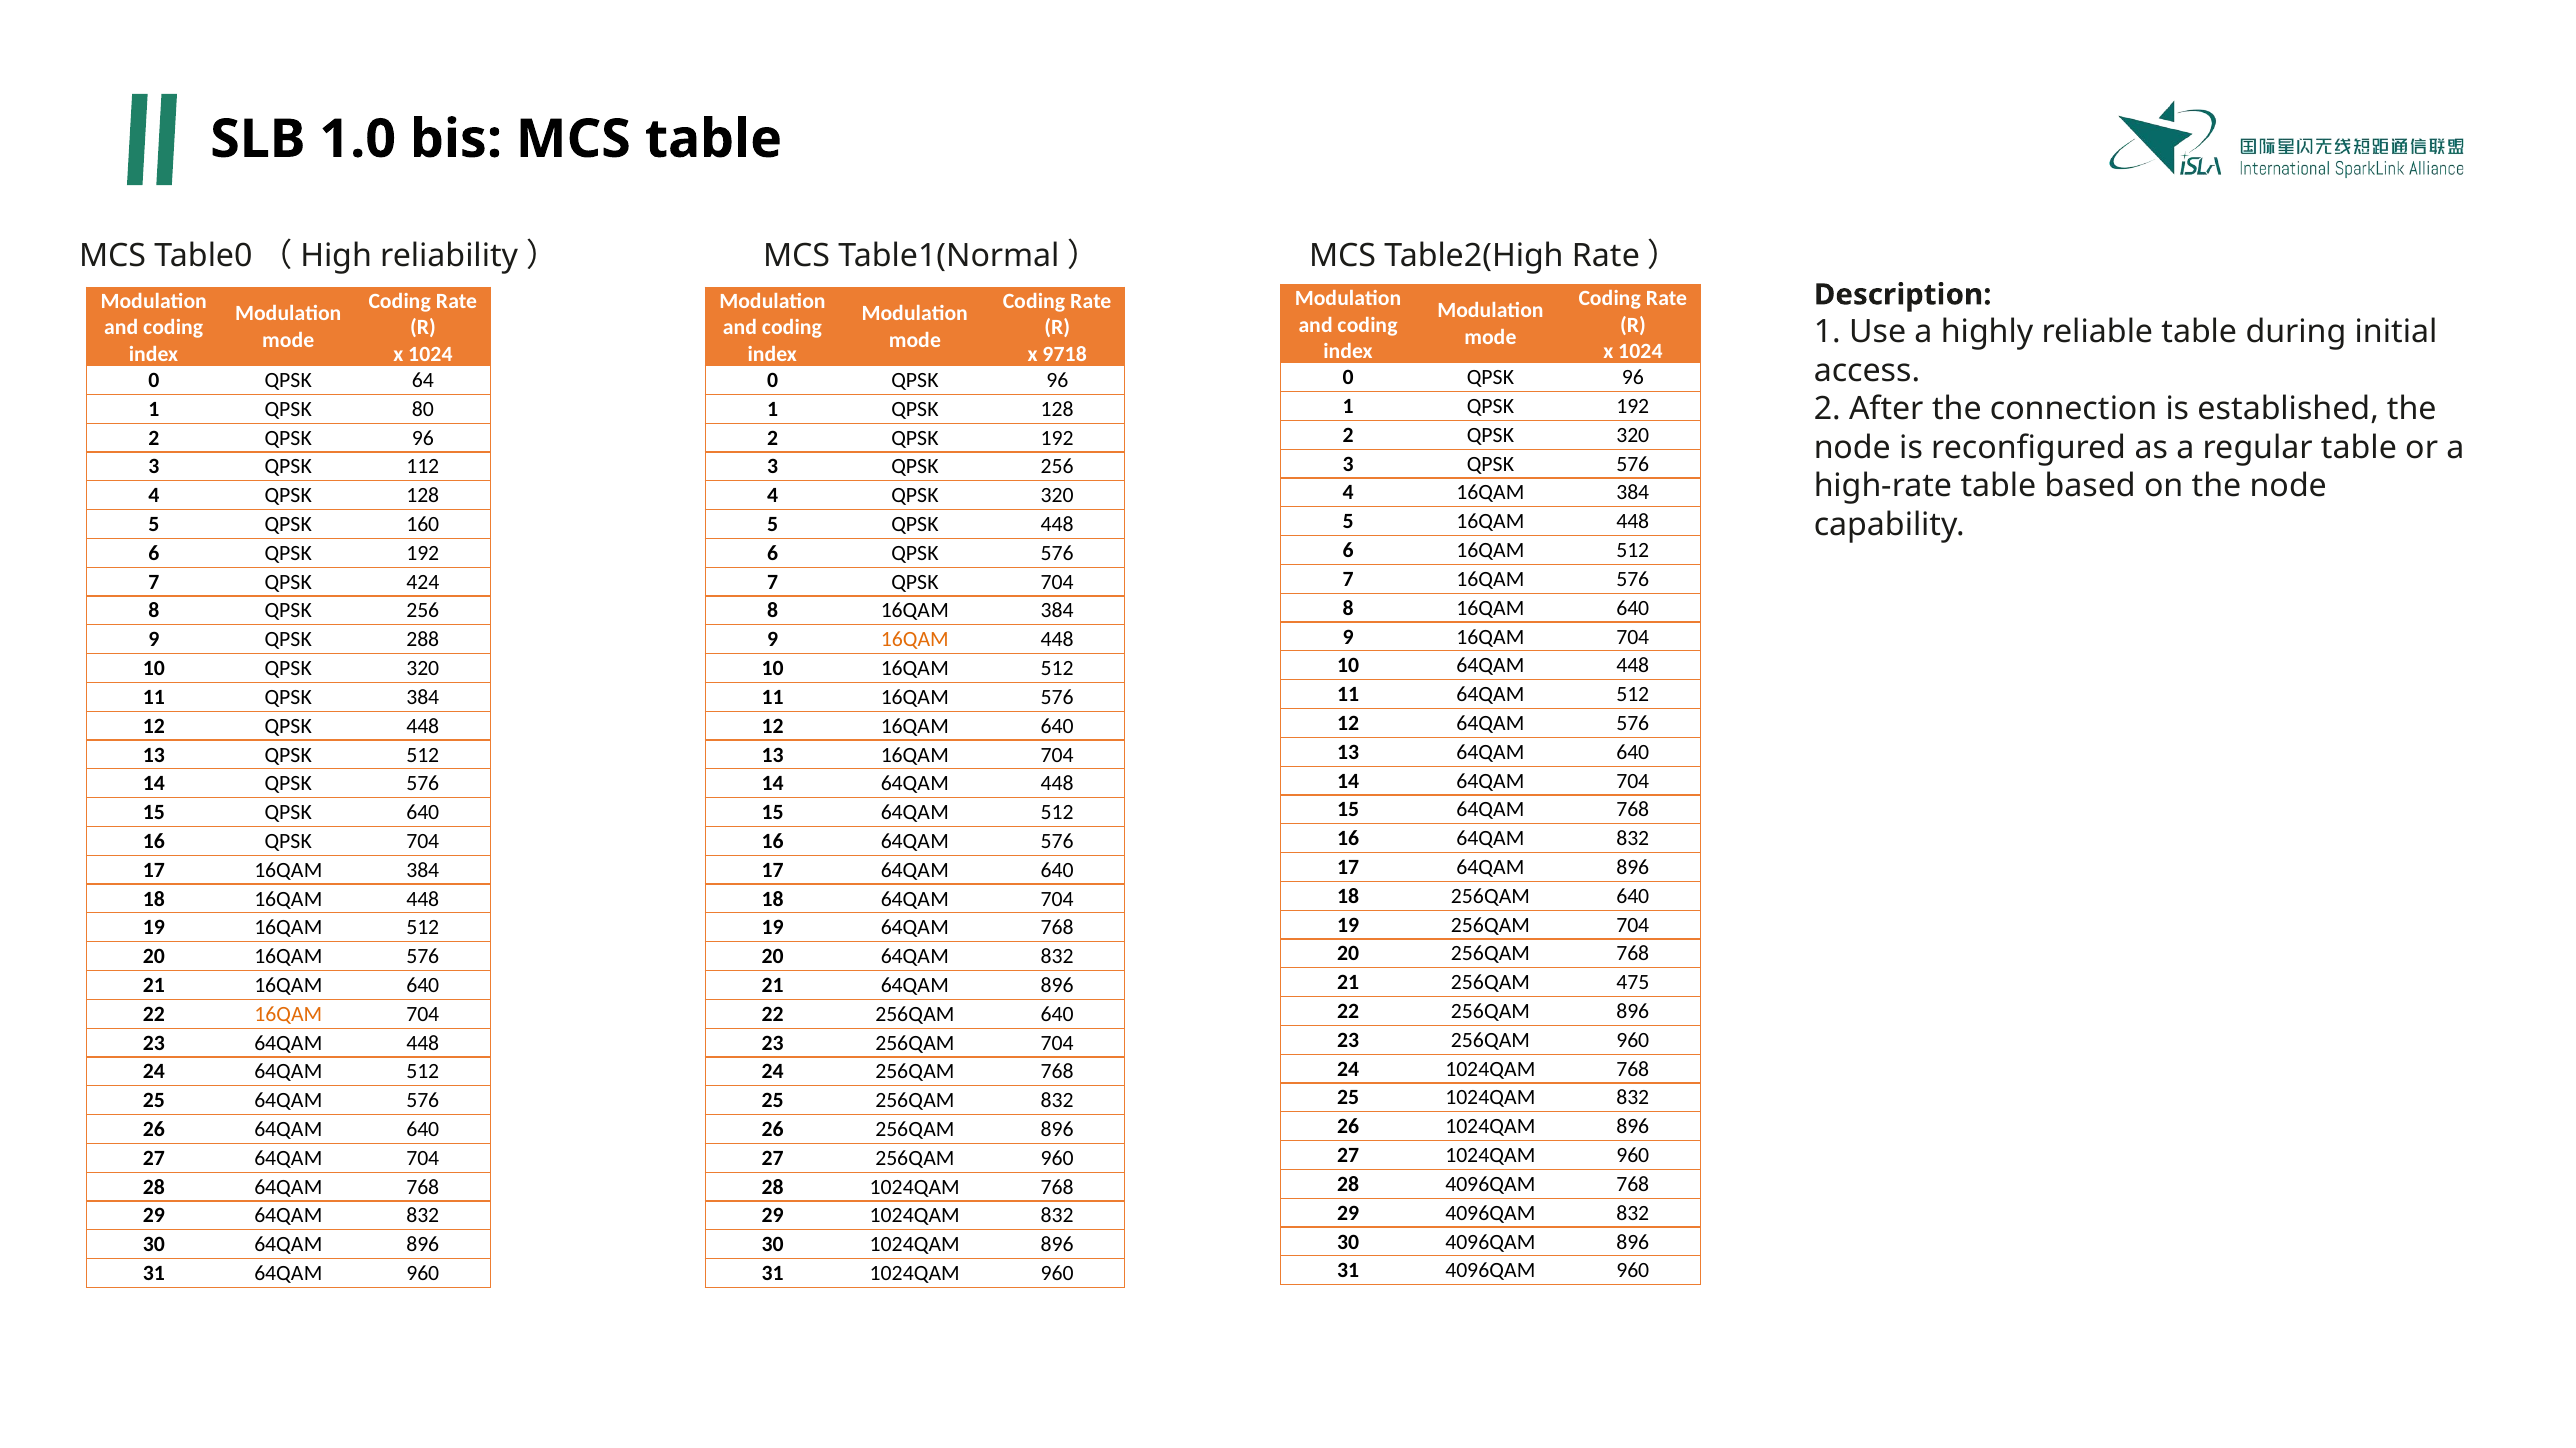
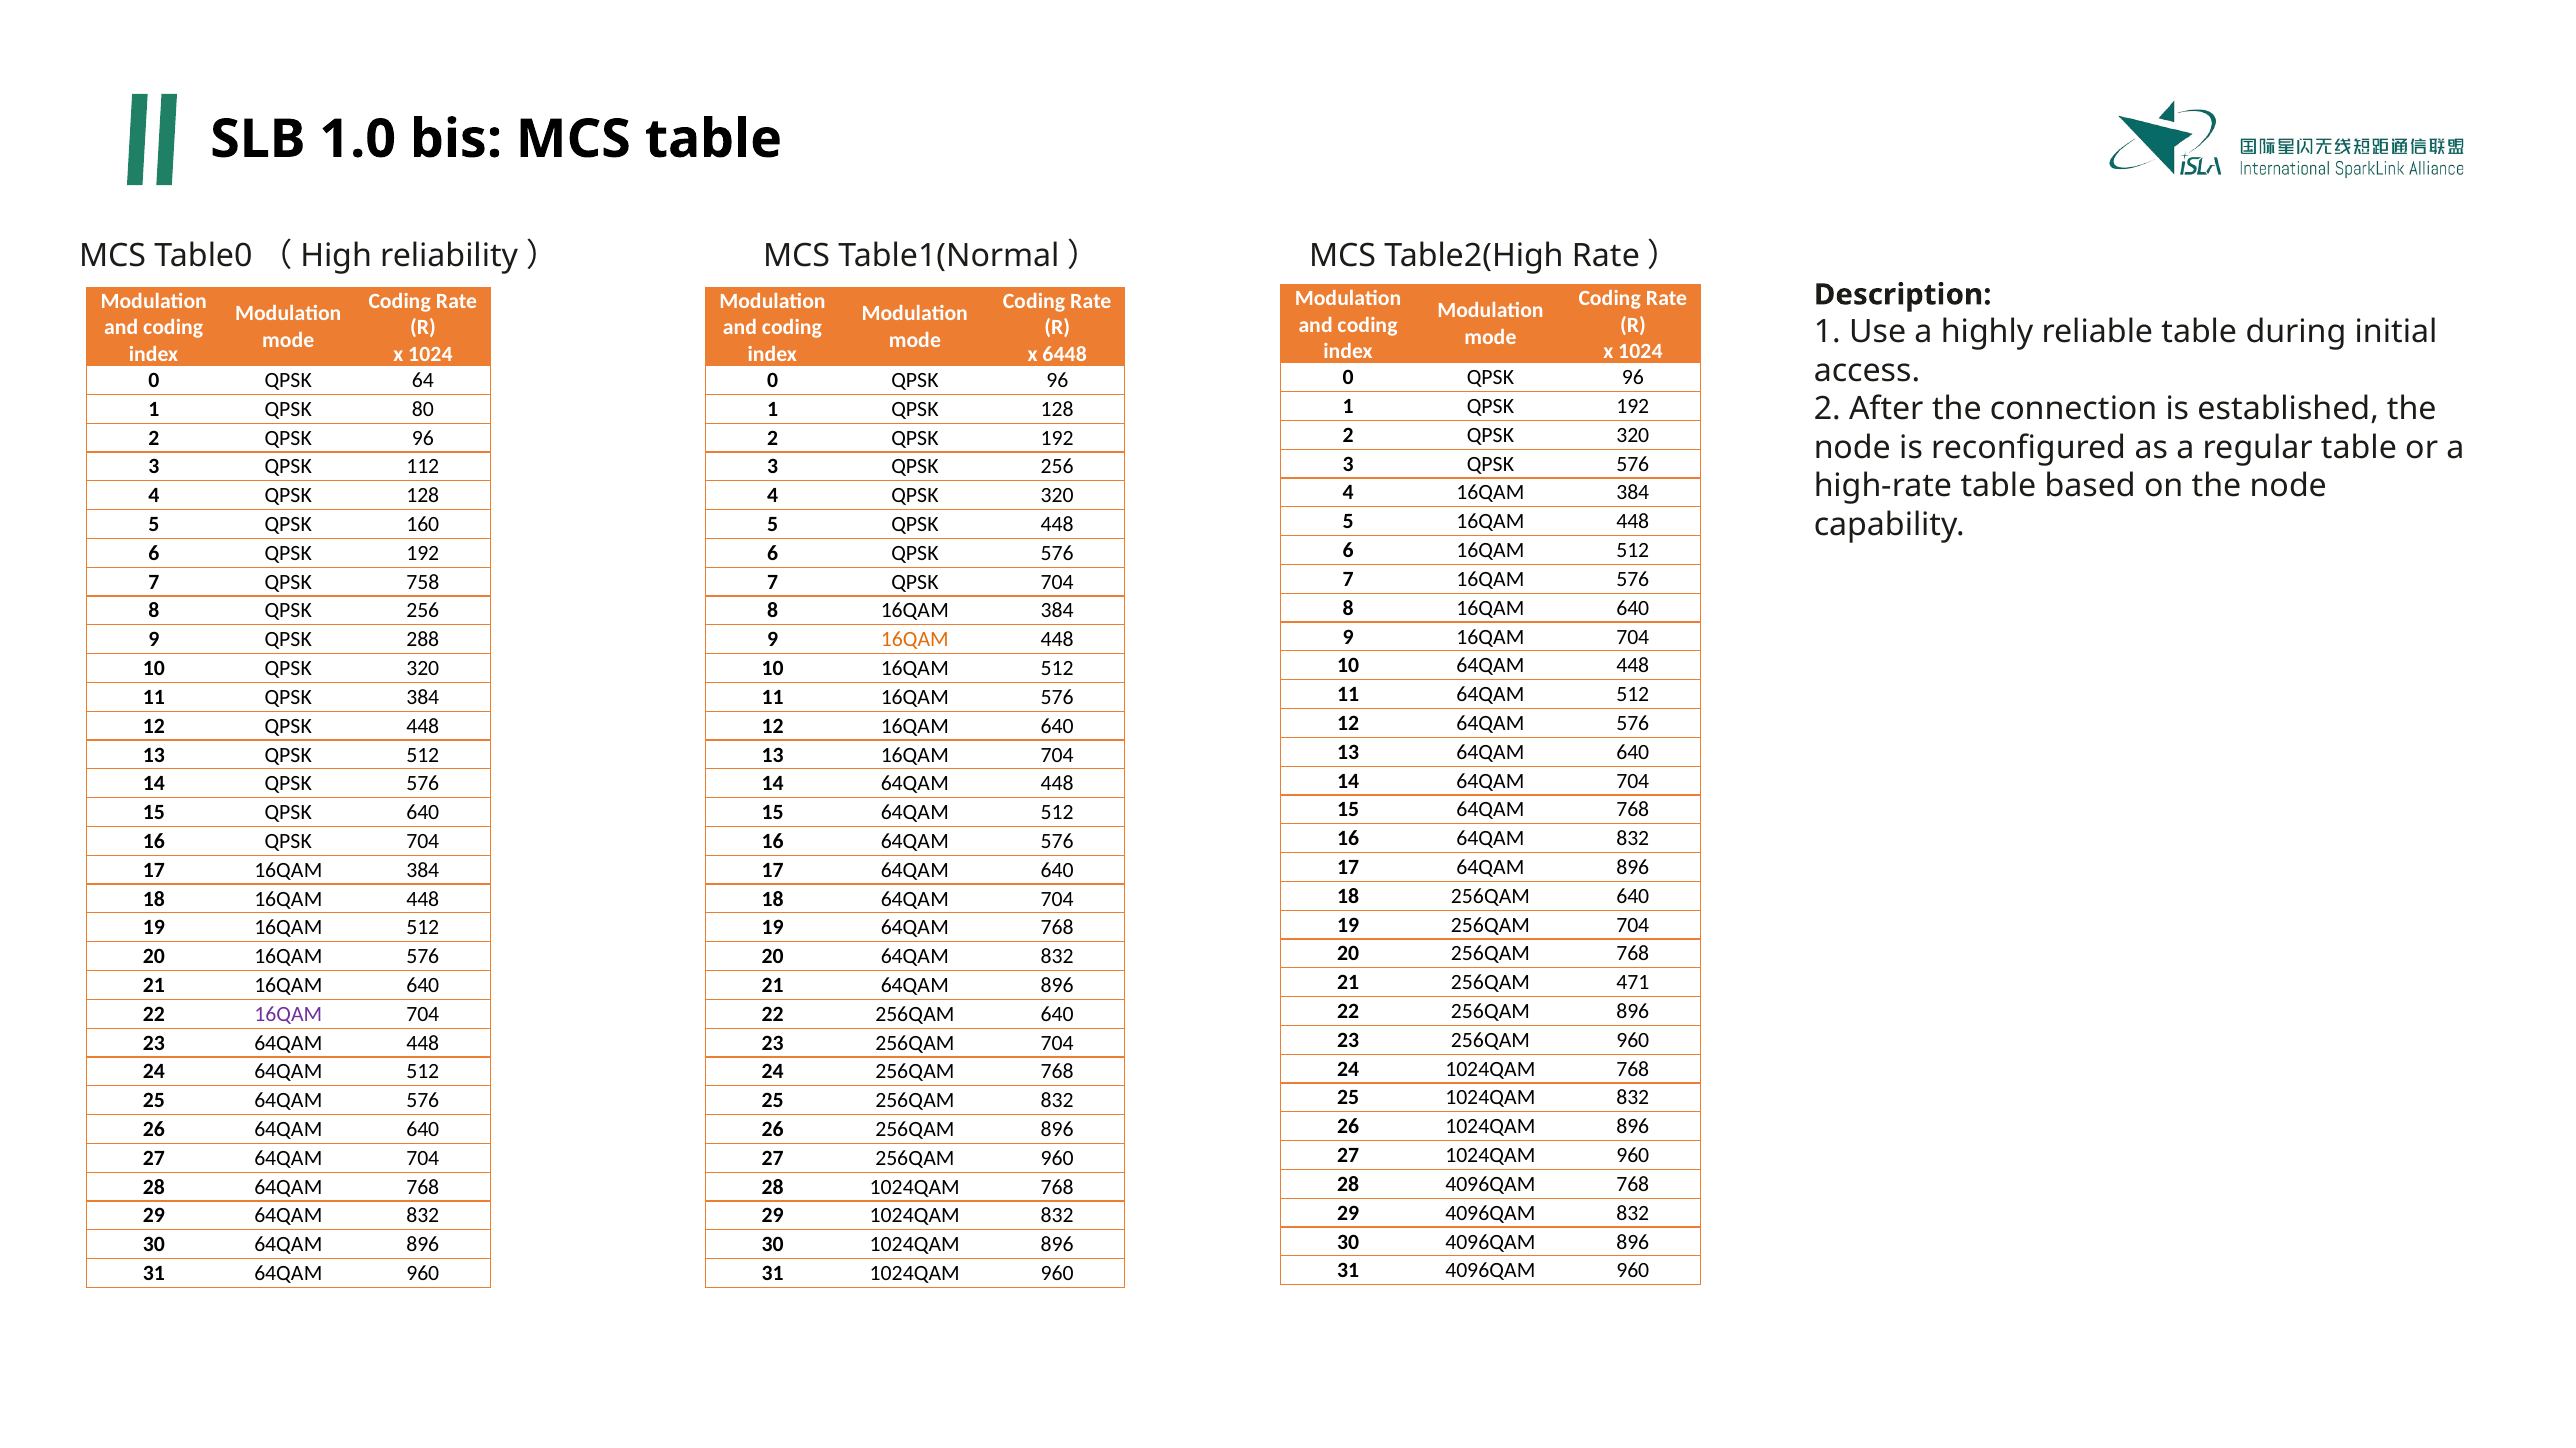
9718: 9718 -> 6448 (1065, 354)
424: 424 -> 758 (423, 582)
475: 475 -> 471 (1633, 983)
16QAM colour: orange -> purple (288, 1014)
